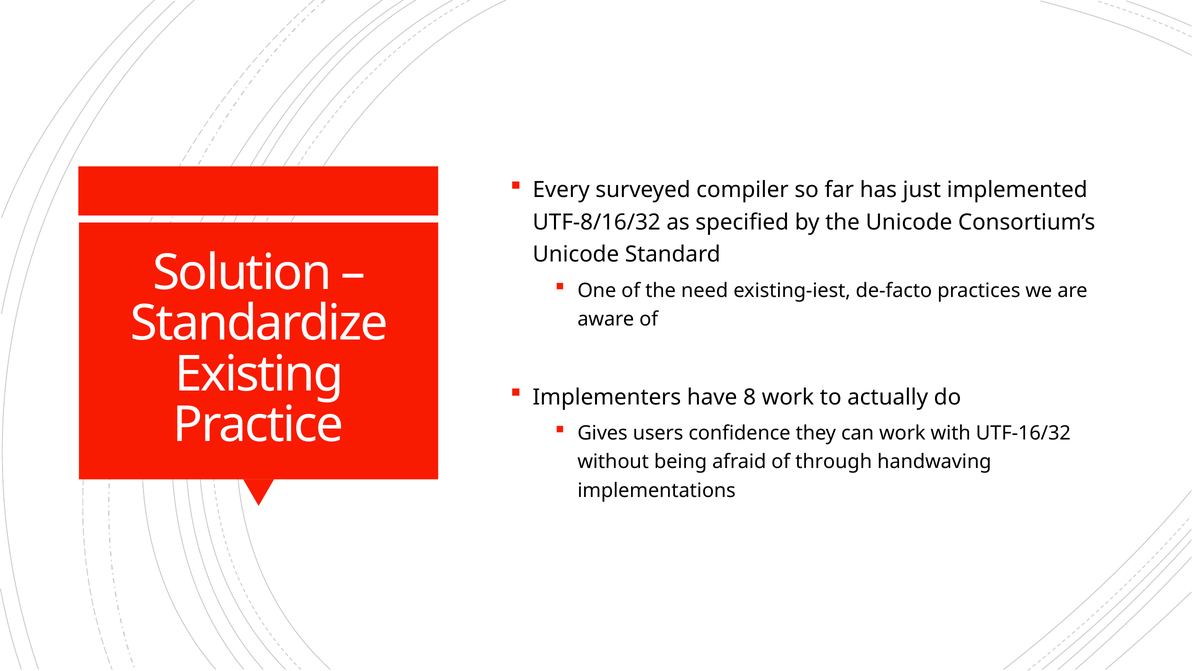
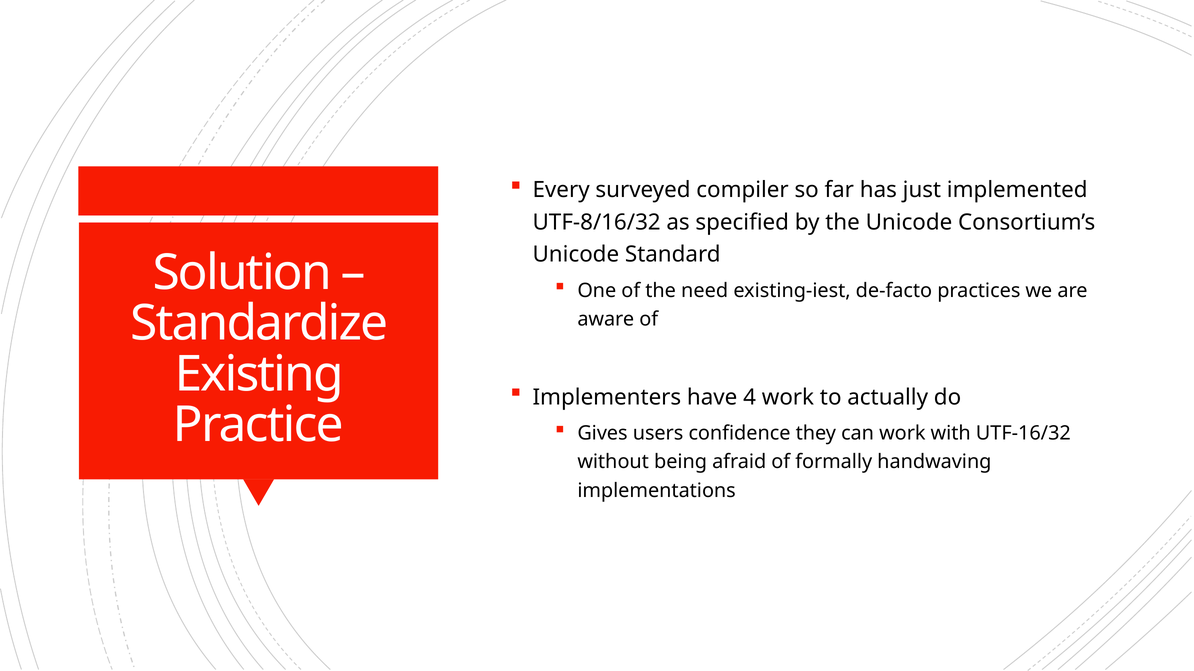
8: 8 -> 4 (750, 398)
through: through -> formally (834, 462)
